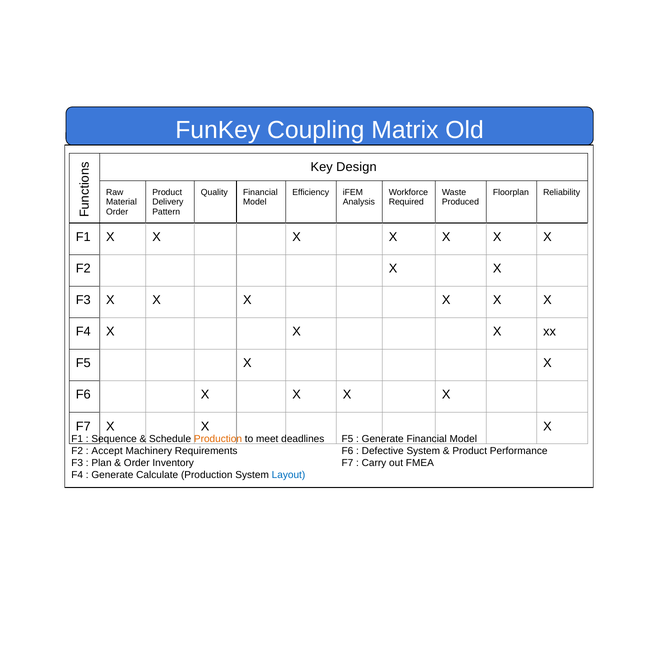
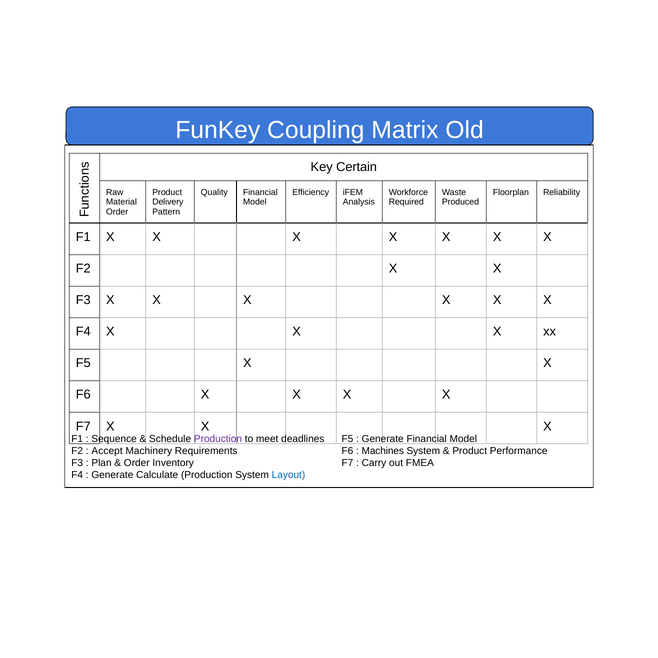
Design: Design -> Certain (357, 167)
Production colour: orange -> purple (218, 439)
Defective: Defective -> Machines (383, 451)
